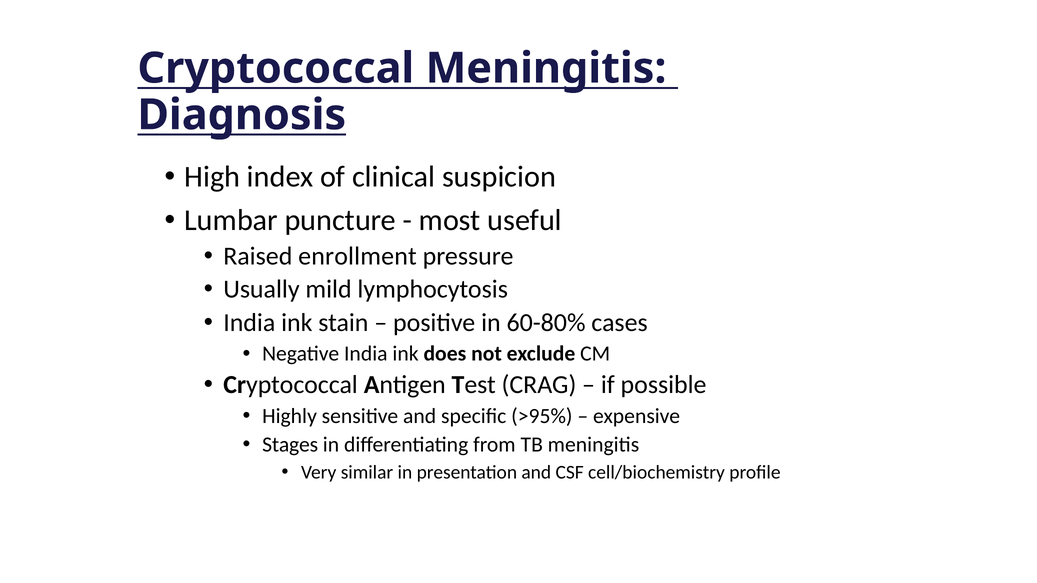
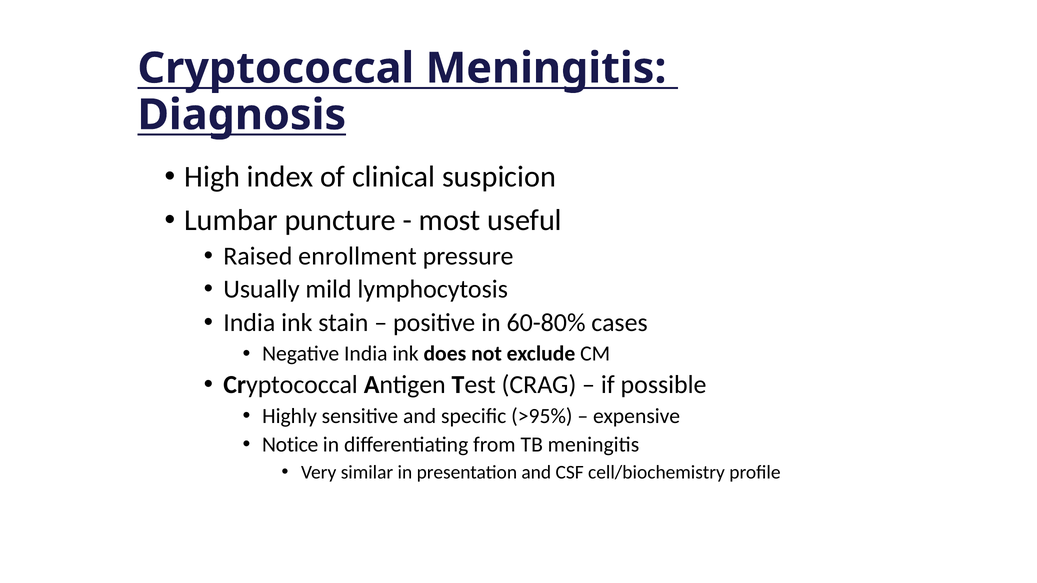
Stages: Stages -> Notice (290, 445)
